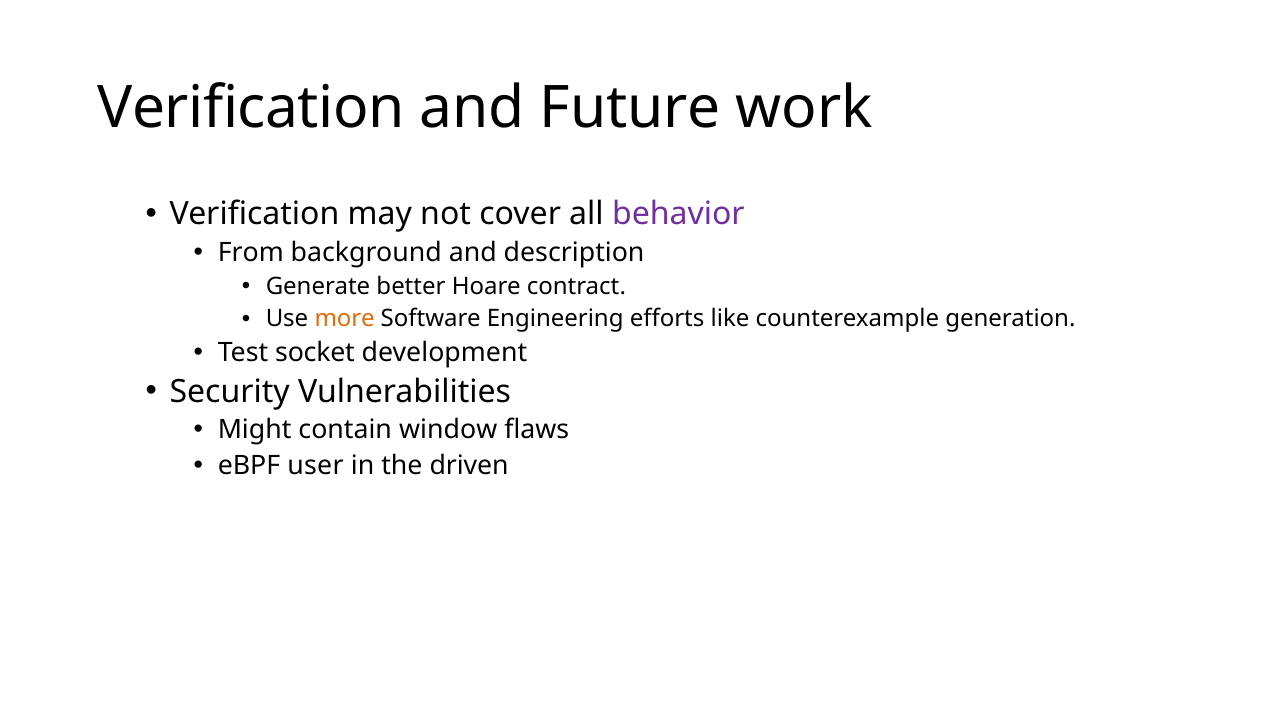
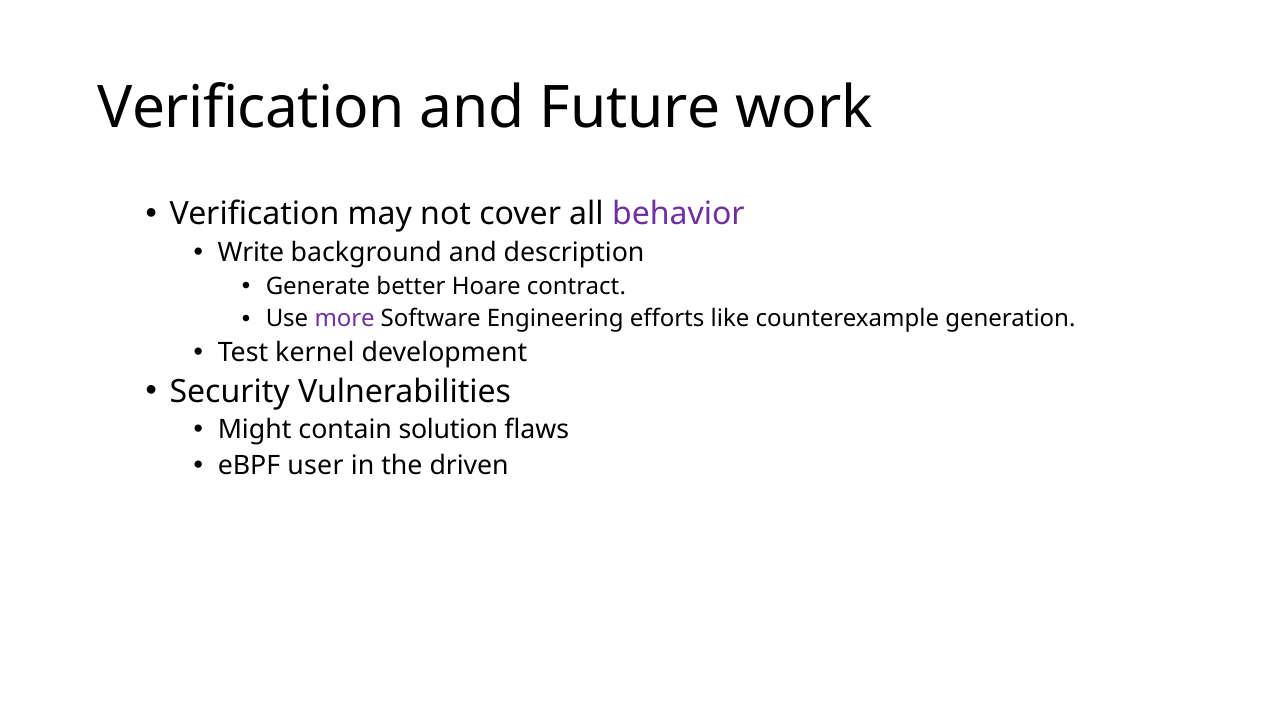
From: From -> Write (251, 252)
more colour: orange -> purple (345, 319)
socket: socket -> kernel (315, 353)
window: window -> solution (448, 430)
